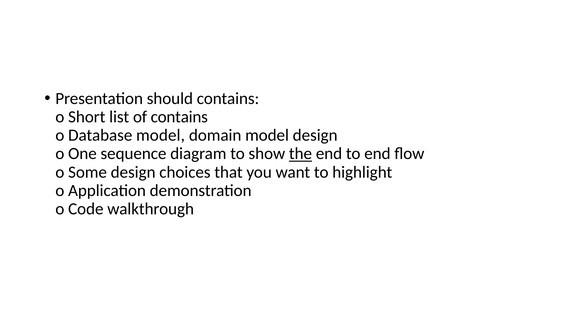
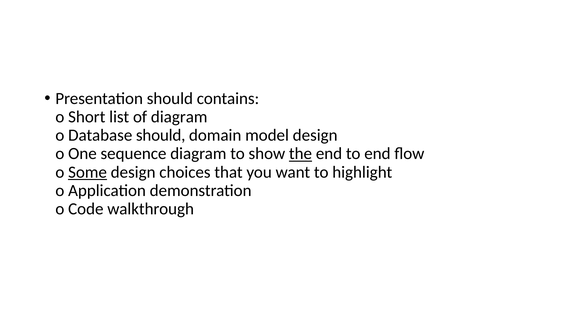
of contains: contains -> diagram (179, 117)
Database model: model -> should (161, 135)
Some underline: none -> present (88, 172)
